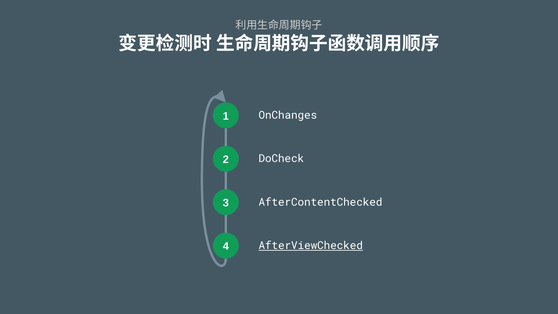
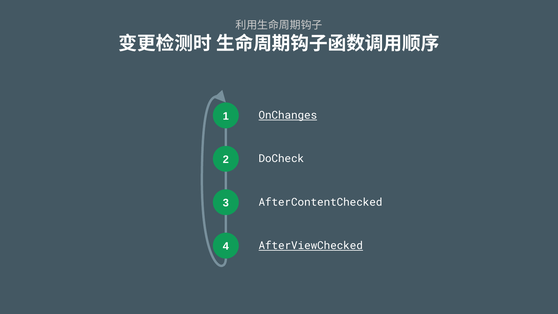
OnChanges underline: none -> present (288, 115)
